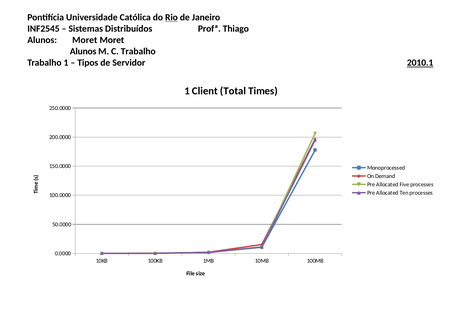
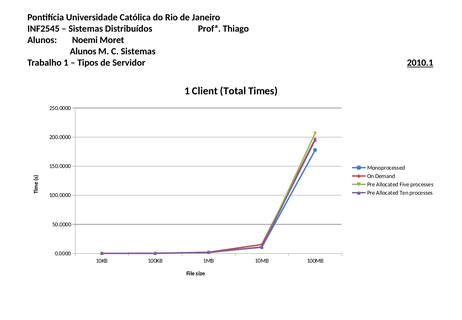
Rio underline: present -> none (171, 17)
Alunos Moret: Moret -> Noemi (85, 40)
C Trabalho: Trabalho -> Sistemas (138, 51)
